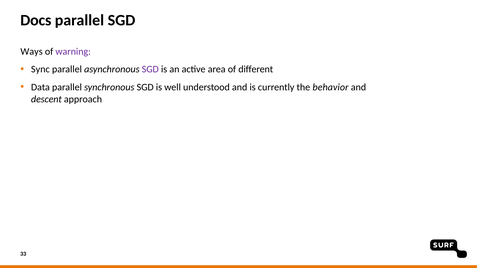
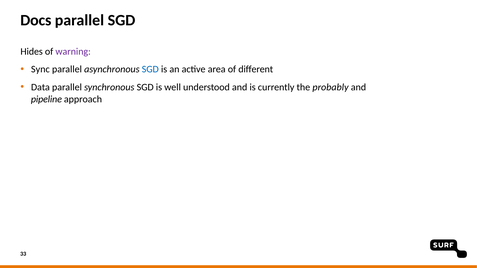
Ways: Ways -> Hides (32, 51)
SGD colour: purple -> blue (150, 69)
behavior: behavior -> probably (331, 87)
descent: descent -> pipeline (46, 99)
